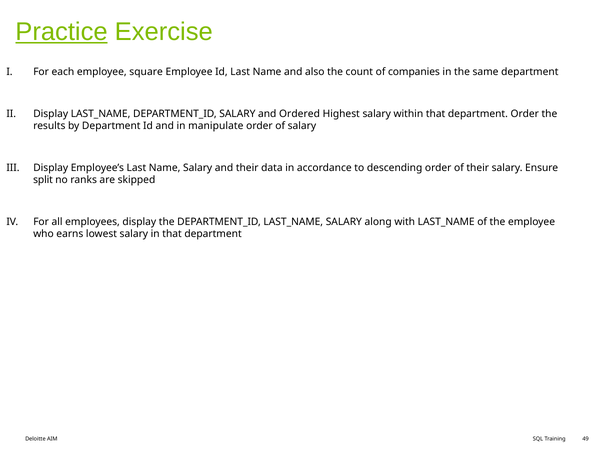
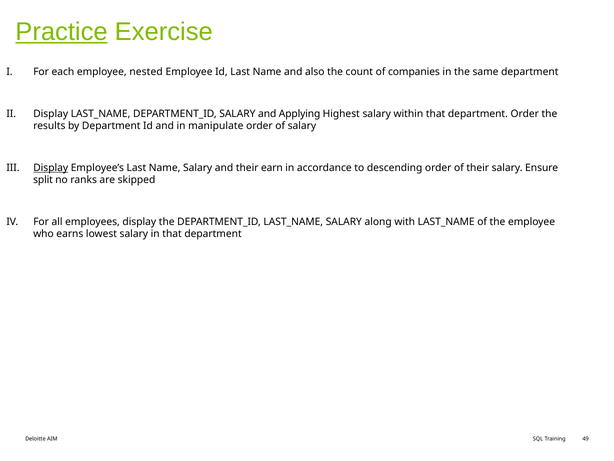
square: square -> nested (146, 72)
Ordered: Ordered -> Applying (300, 114)
Display underline: none -> present (51, 168)
data: data -> earn (272, 168)
